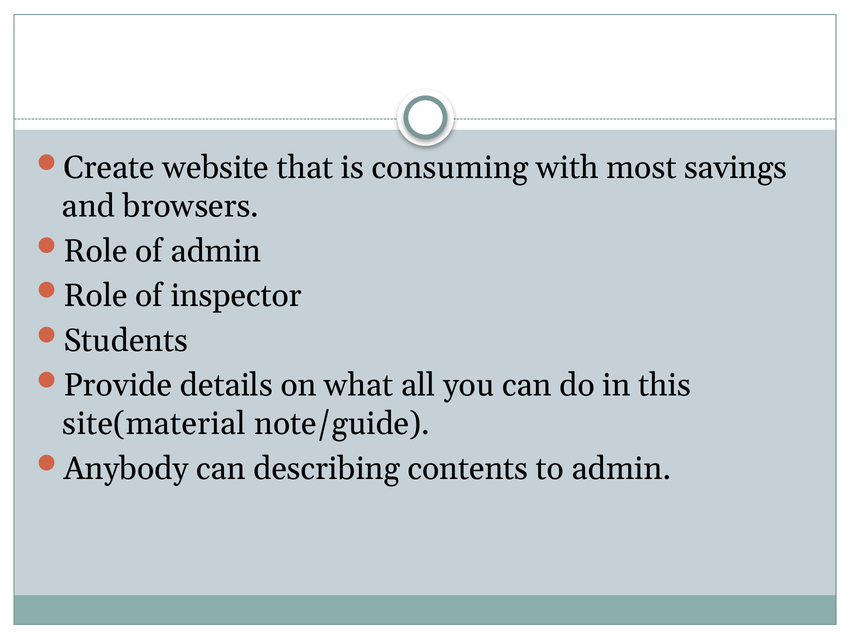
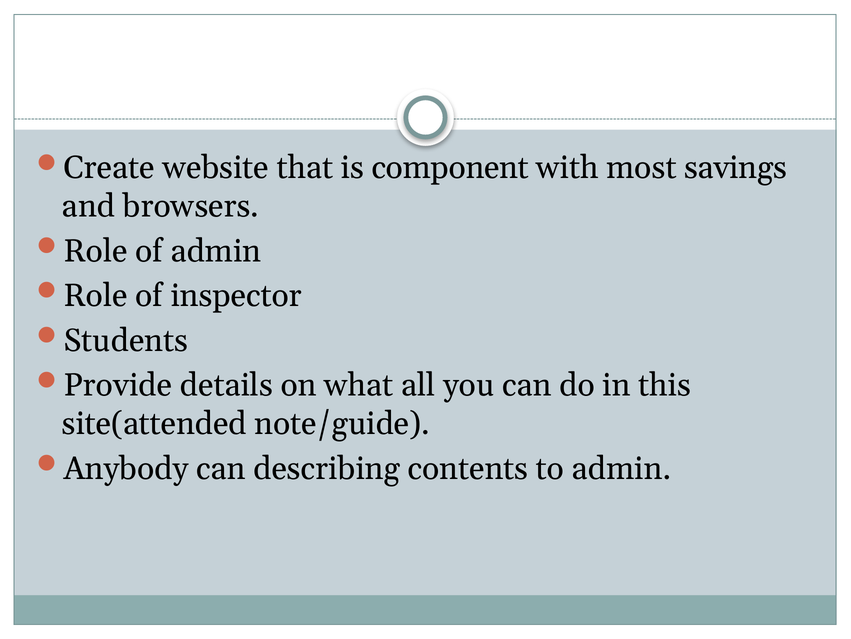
consuming: consuming -> component (450, 168)
site(material: site(material -> site(attended (154, 423)
